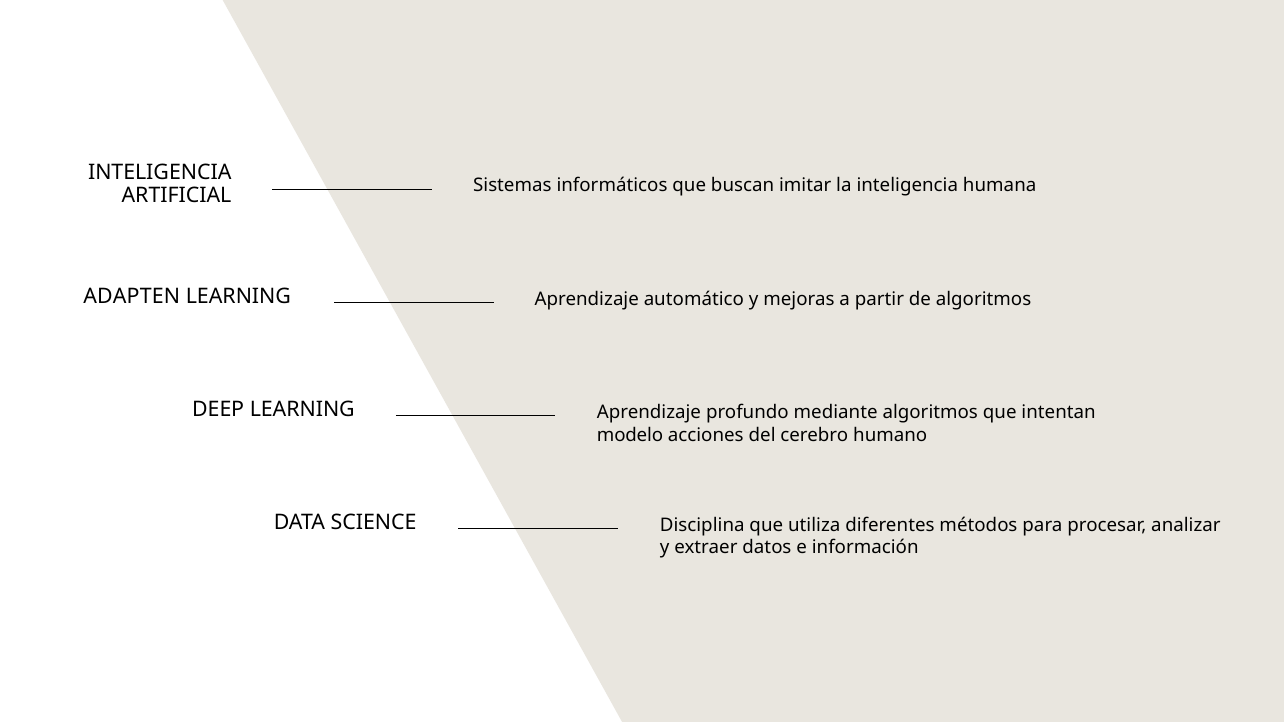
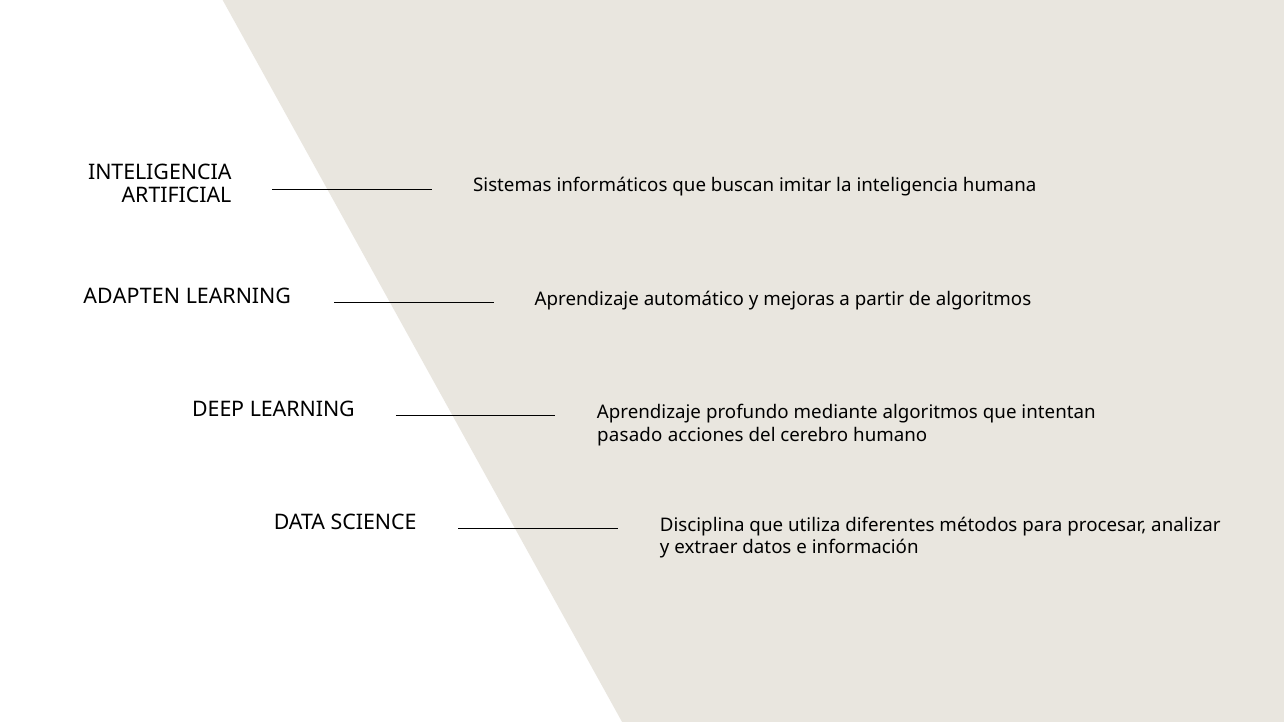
modelo: modelo -> pasado (630, 435)
